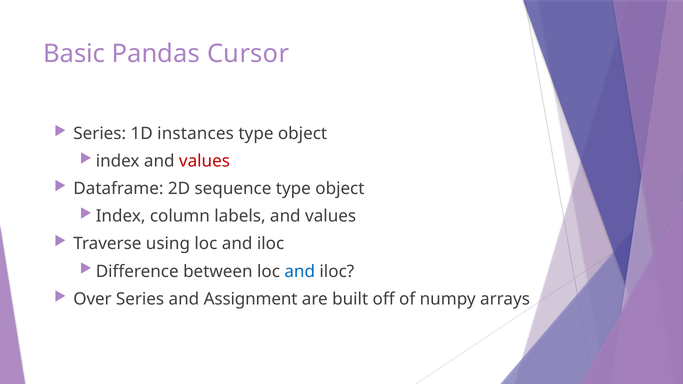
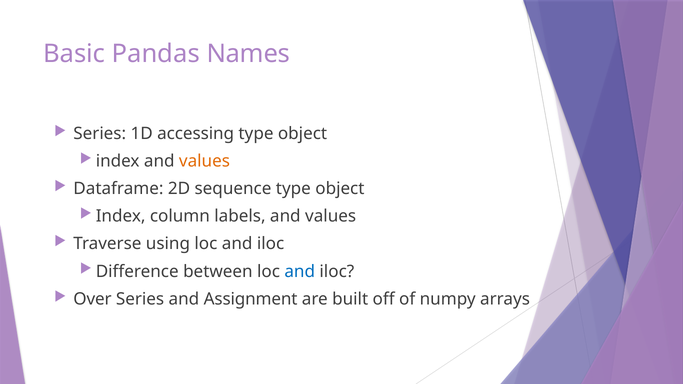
Cursor: Cursor -> Names (248, 54)
instances: instances -> accessing (196, 134)
values colour: red -> orange (204, 161)
